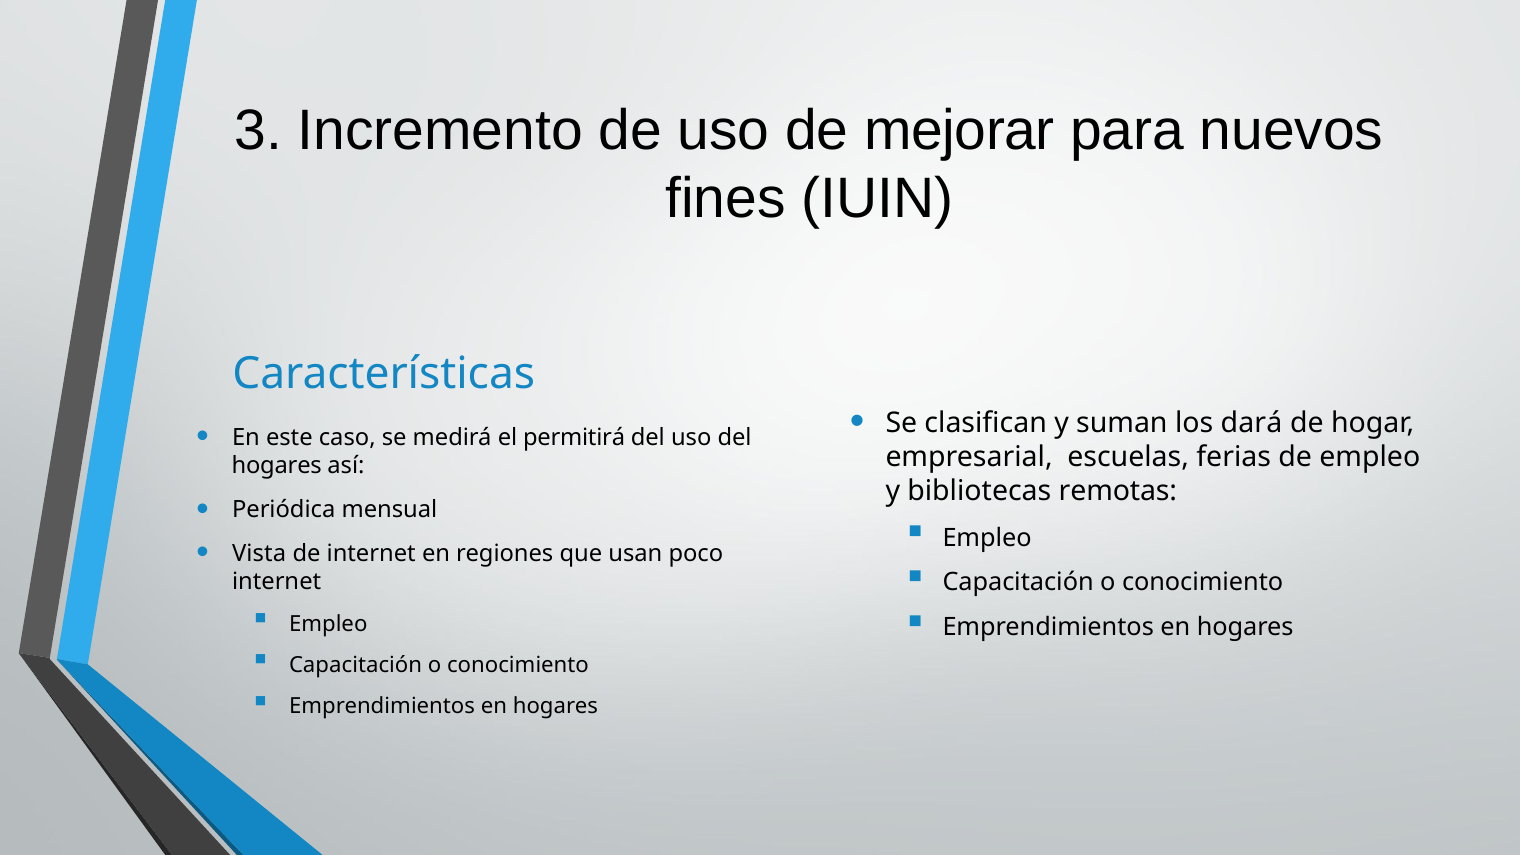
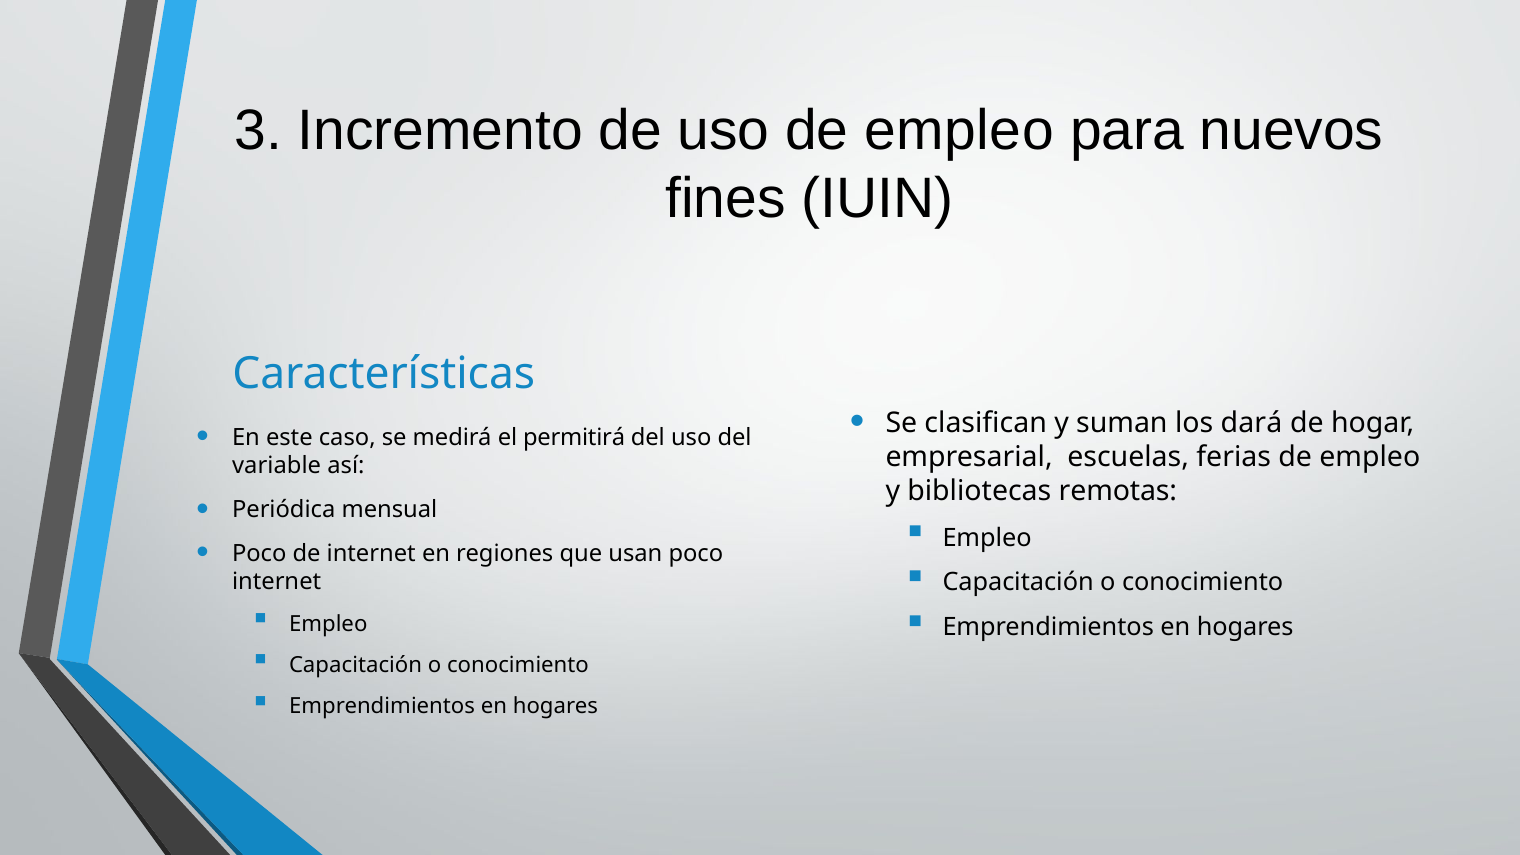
uso de mejorar: mejorar -> empleo (959, 130)
hogares: hogares -> variable (277, 466)
Vista: Vista -> Poco (259, 553)
